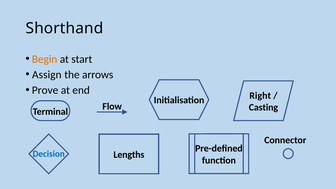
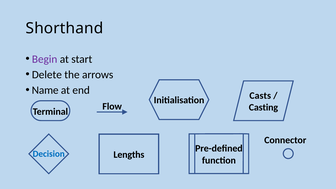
Begin colour: orange -> purple (45, 59)
Assign: Assign -> Delete (47, 75)
Prove: Prove -> Name (45, 90)
Right: Right -> Casts (260, 96)
